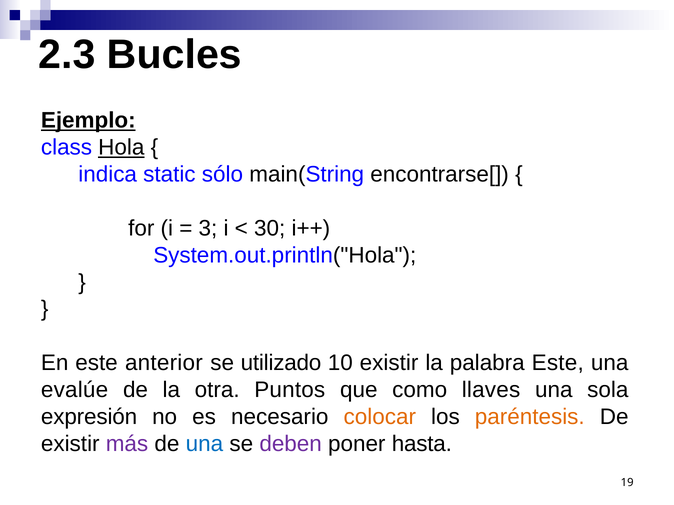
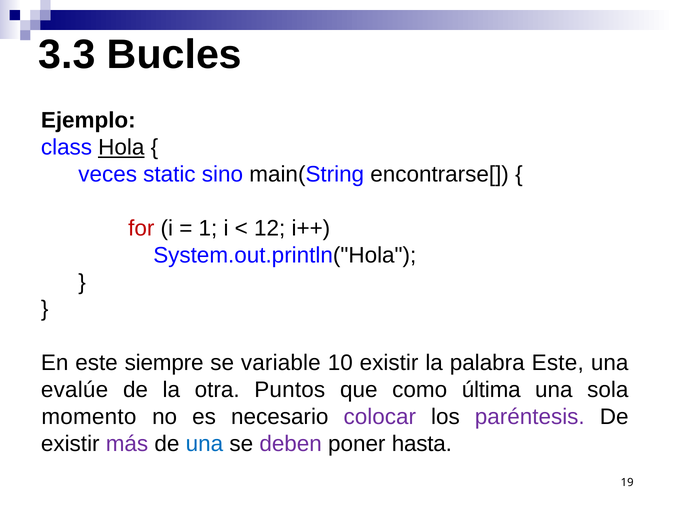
2.3: 2.3 -> 3.3 (67, 55)
Ejemplo underline: present -> none (88, 121)
indica: indica -> veces (108, 175)
sólo: sólo -> sino (222, 175)
for colour: black -> red (141, 228)
3: 3 -> 1 (208, 228)
30: 30 -> 12 (270, 228)
anterior: anterior -> siempre (164, 363)
utilizado: utilizado -> variable (281, 363)
llaves: llaves -> última (491, 390)
expresión: expresión -> momento (89, 417)
colocar colour: orange -> purple (380, 417)
paréntesis colour: orange -> purple (530, 417)
